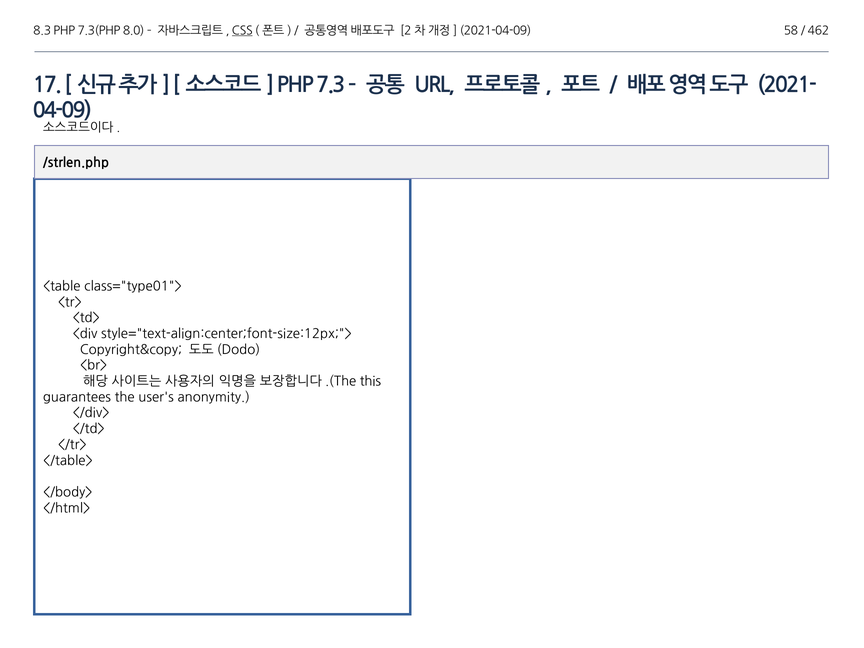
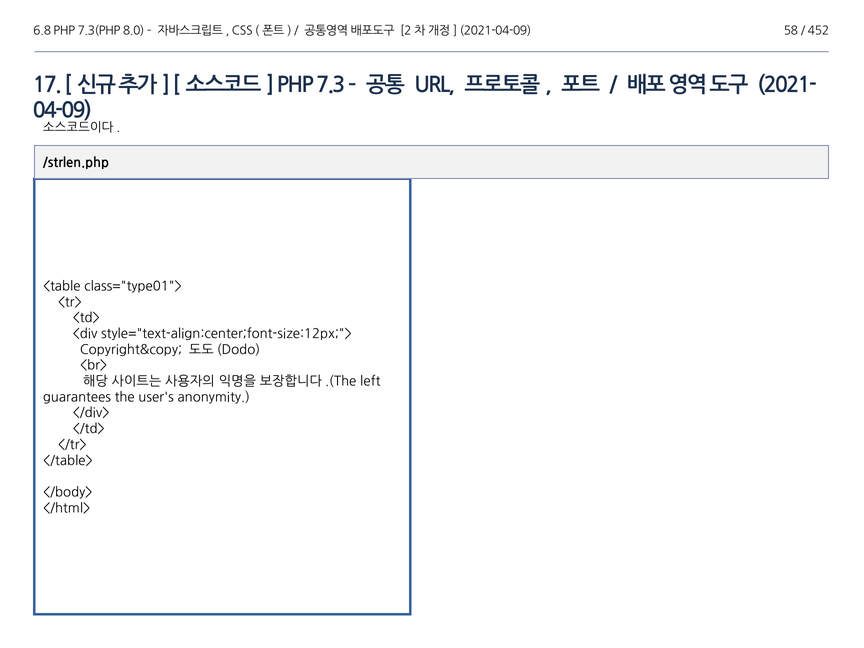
8.3: 8.3 -> 6.8 (42, 31)
CSS underline: present -> none (242, 31)
462: 462 -> 452 (818, 31)
this: this -> left (370, 381)
